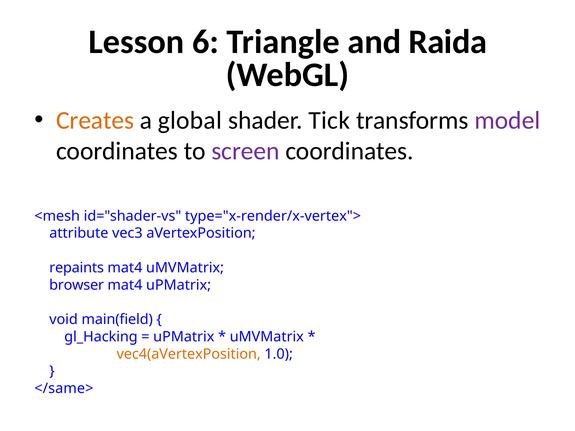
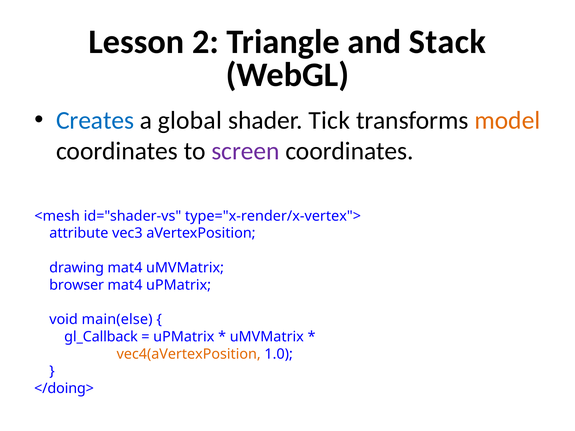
6: 6 -> 2 (205, 42)
Raida: Raida -> Stack (447, 42)
Creates colour: orange -> blue (95, 121)
model colour: purple -> orange (507, 121)
repaints: repaints -> drawing (77, 268)
main(field: main(field -> main(else (117, 320)
gl_Hacking: gl_Hacking -> gl_Callback (101, 337)
</same>: </same> -> </doing> (64, 389)
